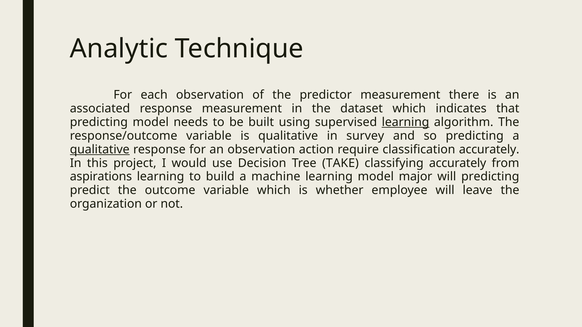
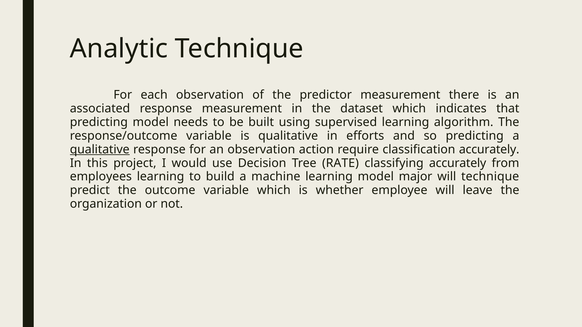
learning underline: present -> none (406, 122)
survey: survey -> efforts (365, 136)
TAKE: TAKE -> RATE (340, 163)
aspirations: aspirations -> employees (101, 177)
will predicting: predicting -> technique (490, 177)
